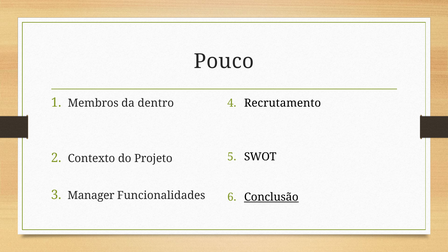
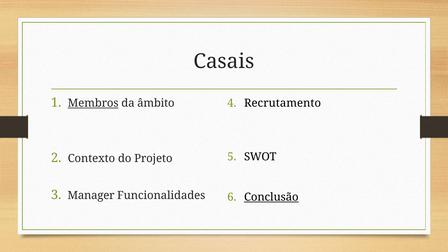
Pouco: Pouco -> Casais (224, 61)
Membros underline: none -> present (93, 103)
dentro: dentro -> âmbito (156, 103)
